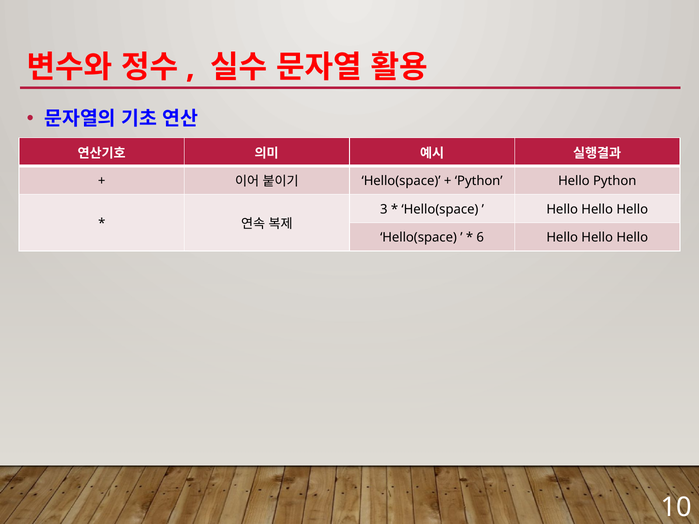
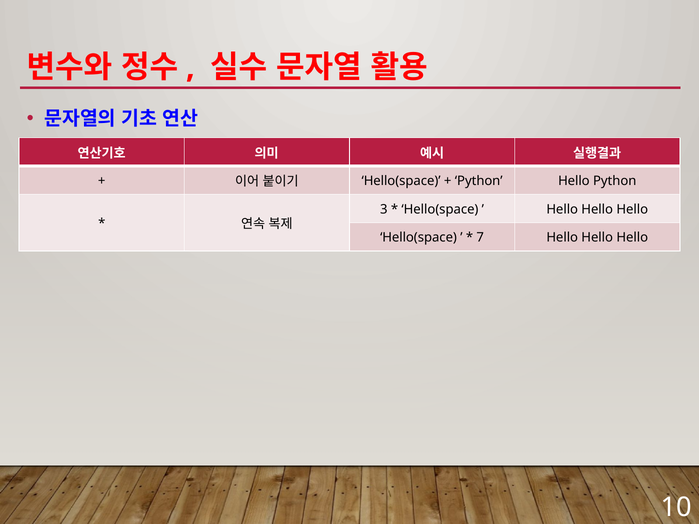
6: 6 -> 7 (480, 238)
